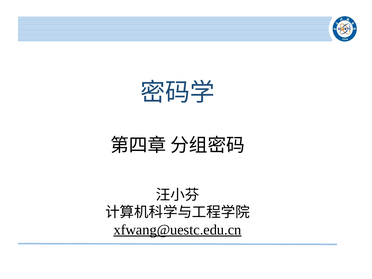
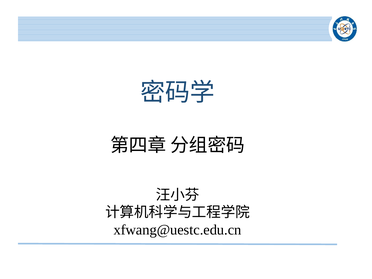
xfwang@uestc.edu.cn underline: present -> none (177, 230)
